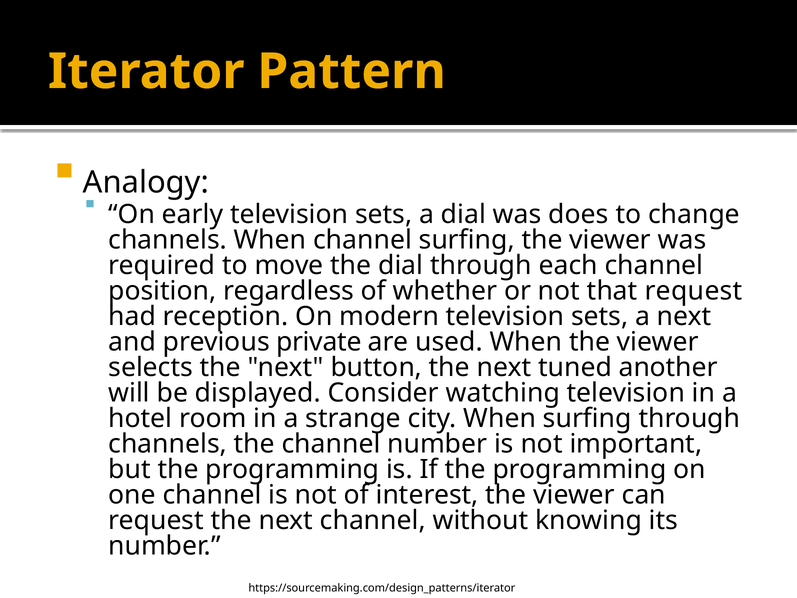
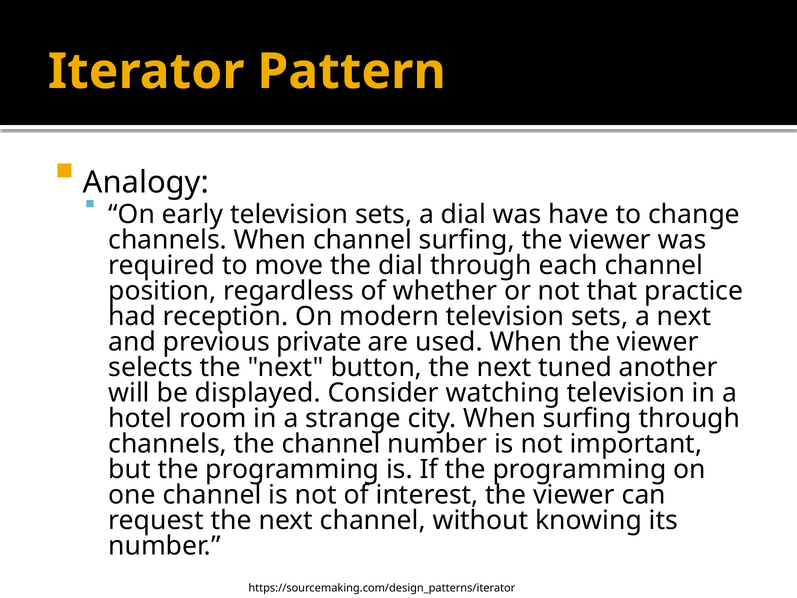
does: does -> have (578, 214)
that request: request -> practice (694, 291)
